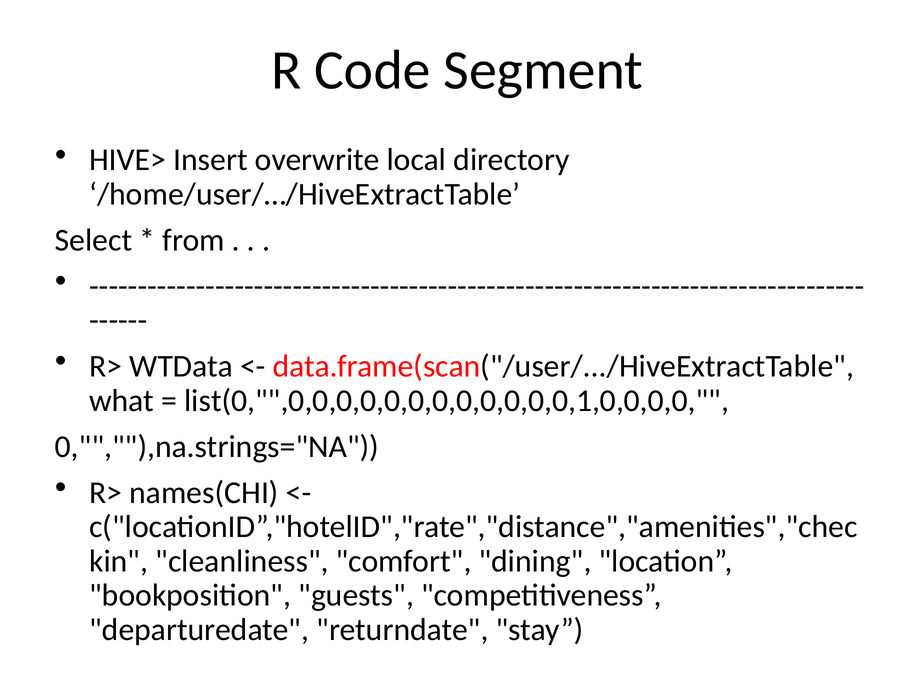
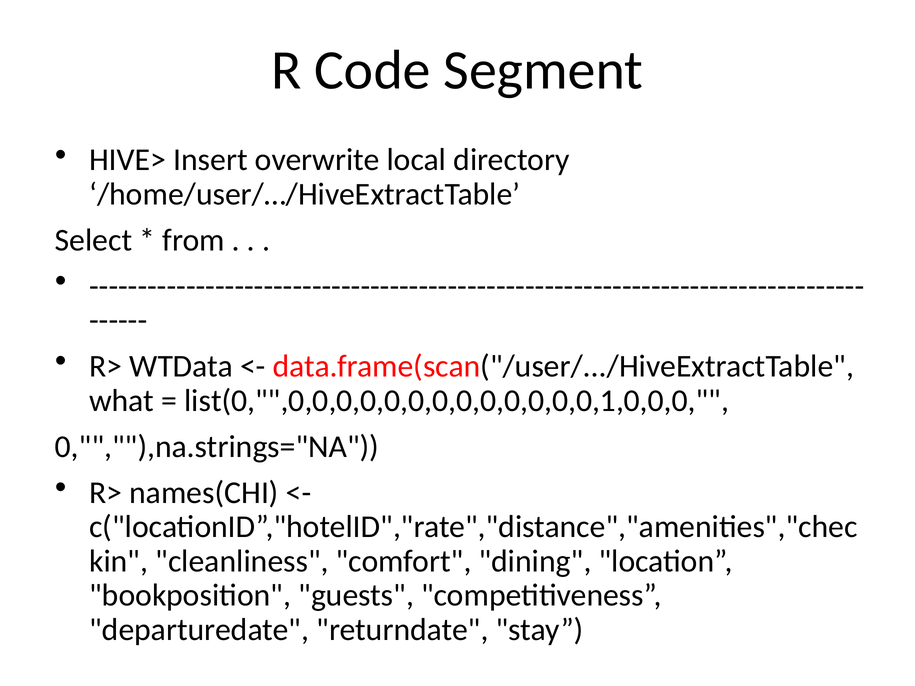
list(0,"",0,0,0,0,0,0,0,0,0,0,0,0,1,0,0,0,0: list(0,"",0,0,0,0,0,0,0,0,0,0,0,0,1,0,0,0,0 -> list(0,"",0,0,0,0,0,0,0,0,0,0,0,0,0,1,0,0,0 (457, 401)
